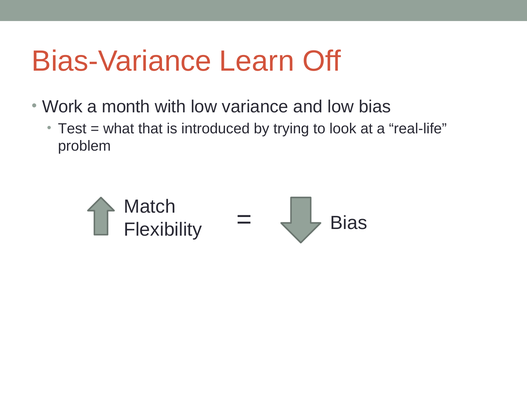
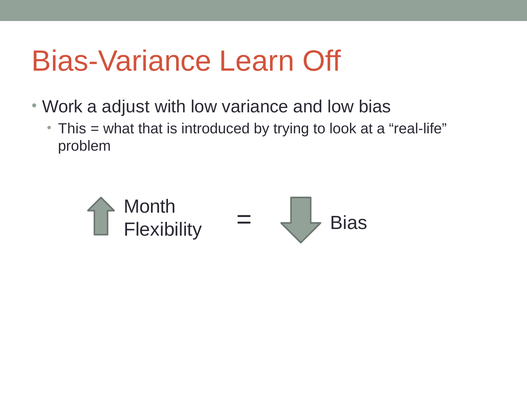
month: month -> adjust (126, 107)
Test: Test -> This (72, 129)
Match: Match -> Month (150, 207)
